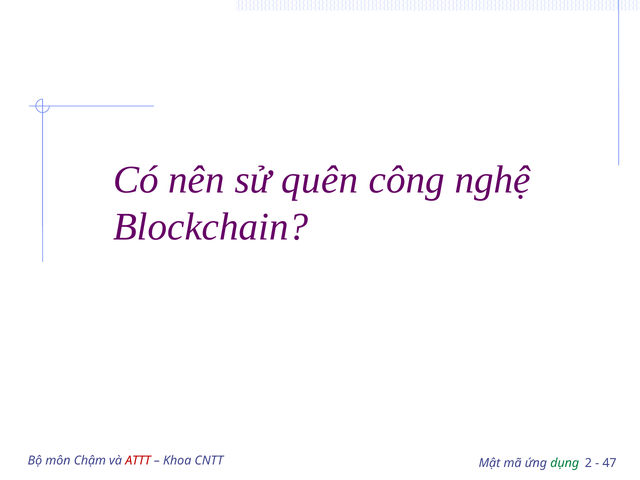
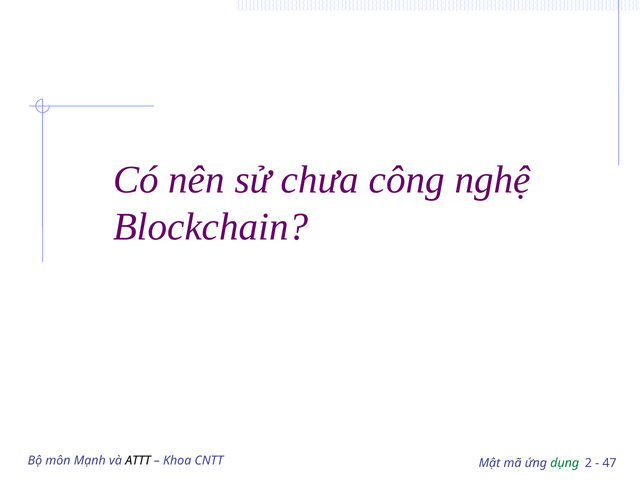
quên: quên -> chưa (320, 180)
Chậm: Chậm -> Mạnh (90, 460)
ATTT colour: red -> black (138, 460)
